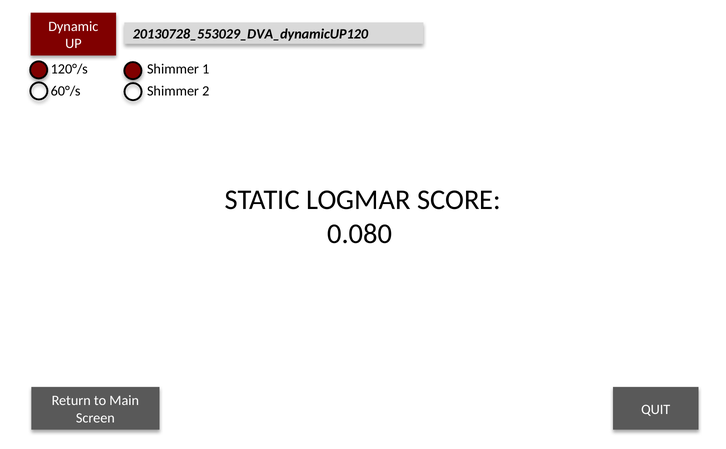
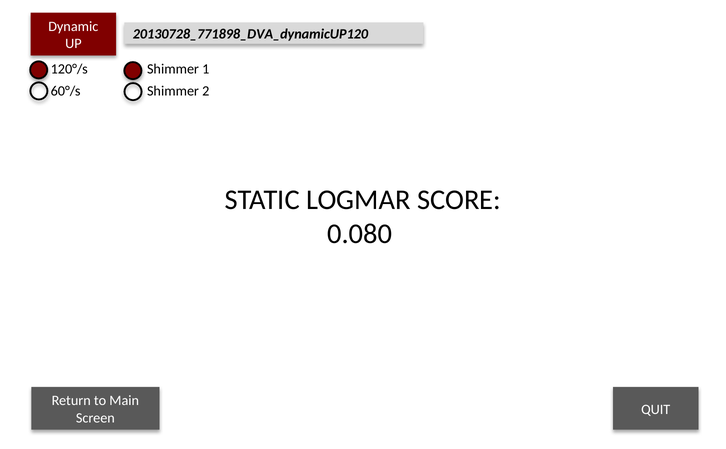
20130728_553029_DVA_dynamicUP120: 20130728_553029_DVA_dynamicUP120 -> 20130728_771898_DVA_dynamicUP120 (250, 34)
